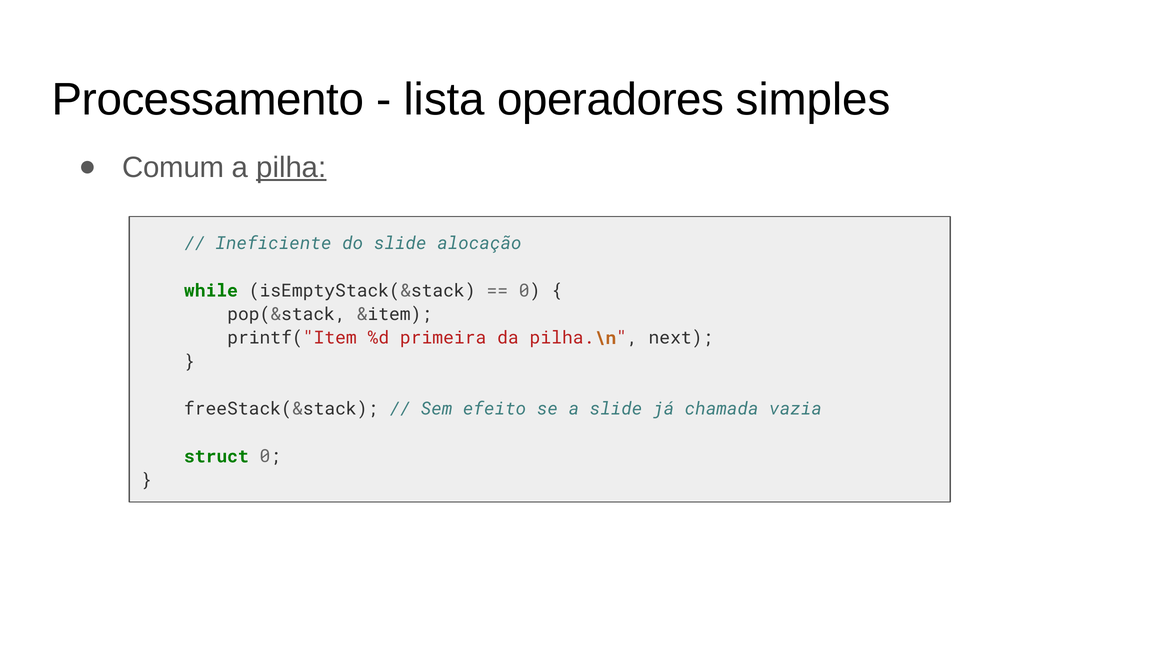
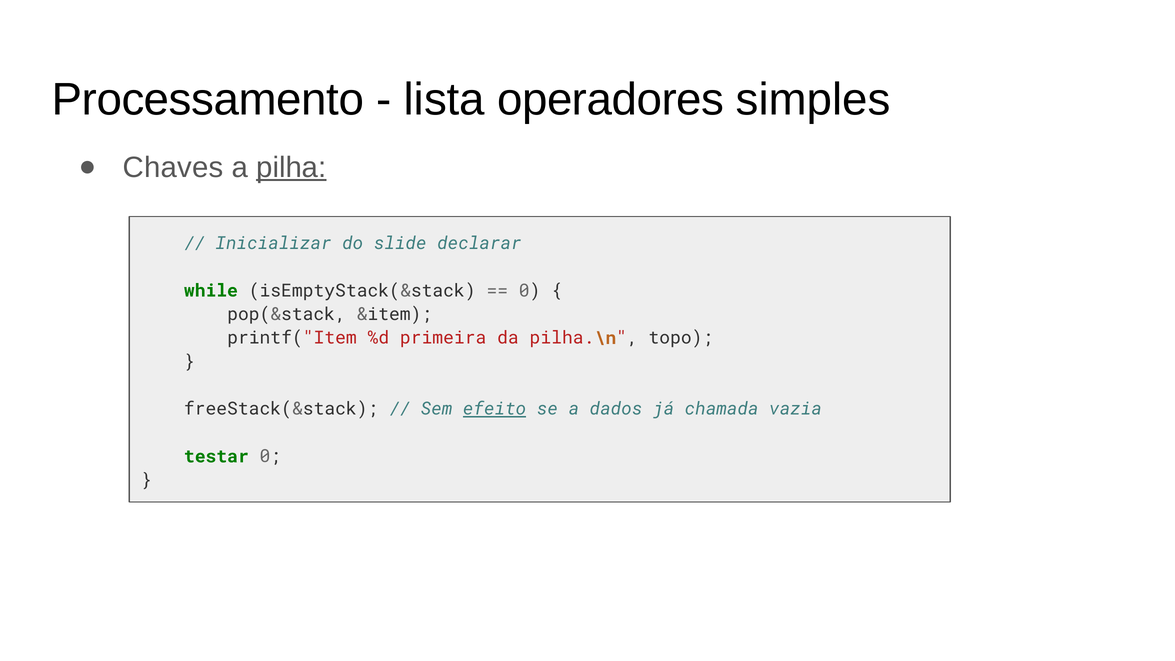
Comum: Comum -> Chaves (173, 167)
Ineficiente: Ineficiente -> Inicializar (274, 243)
alocação: alocação -> declarar (479, 243)
next: next -> topo (681, 338)
efeito underline: none -> present (495, 409)
a slide: slide -> dados (616, 409)
struct: struct -> testar (216, 456)
